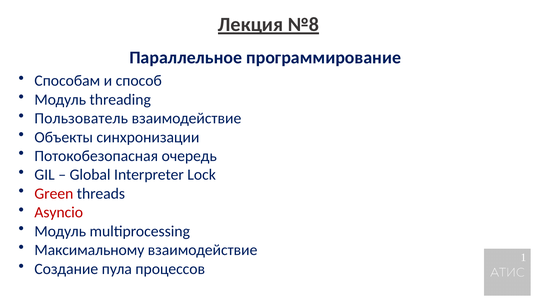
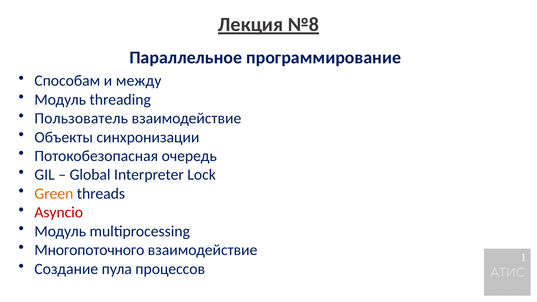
способ: способ -> между (139, 81)
Green colour: red -> orange (54, 194)
Максимальному: Максимальному -> Многопоточного (89, 250)
